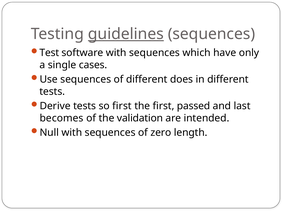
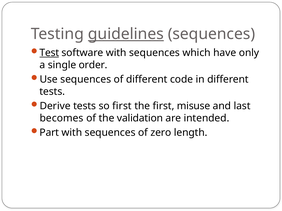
Test underline: none -> present (49, 53)
cases: cases -> order (93, 65)
does: does -> code (182, 80)
passed: passed -> misuse (194, 106)
Null: Null -> Part (49, 133)
